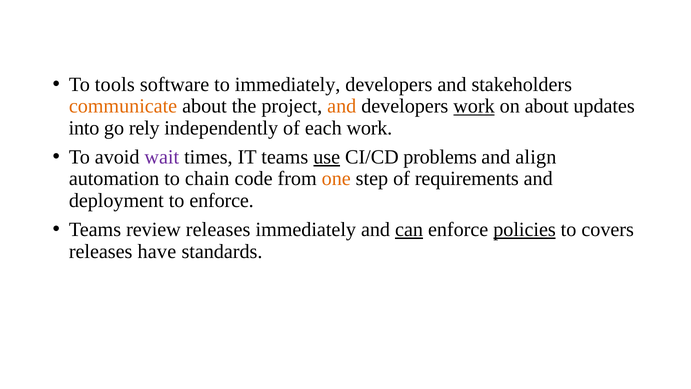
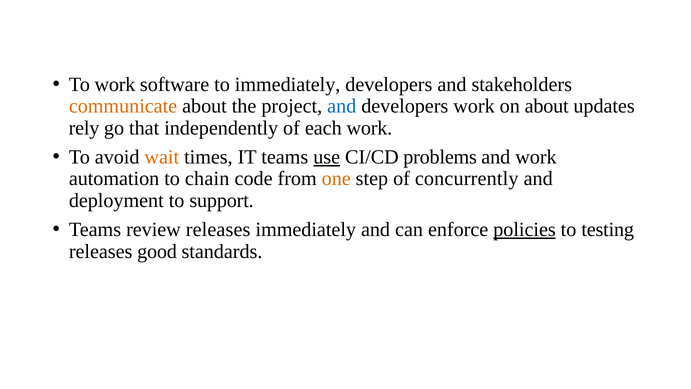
To tools: tools -> work (115, 84)
and colour: orange -> blue (342, 106)
work underline: present -> none (474, 106)
into: into -> rely (84, 128)
rely: rely -> that (144, 128)
wait colour: purple -> orange (162, 157)
and align: align -> work (536, 157)
requirements: requirements -> concurrently (467, 179)
to enforce: enforce -> support (222, 200)
can underline: present -> none (409, 229)
covers: covers -> testing (608, 229)
have: have -> good (157, 251)
